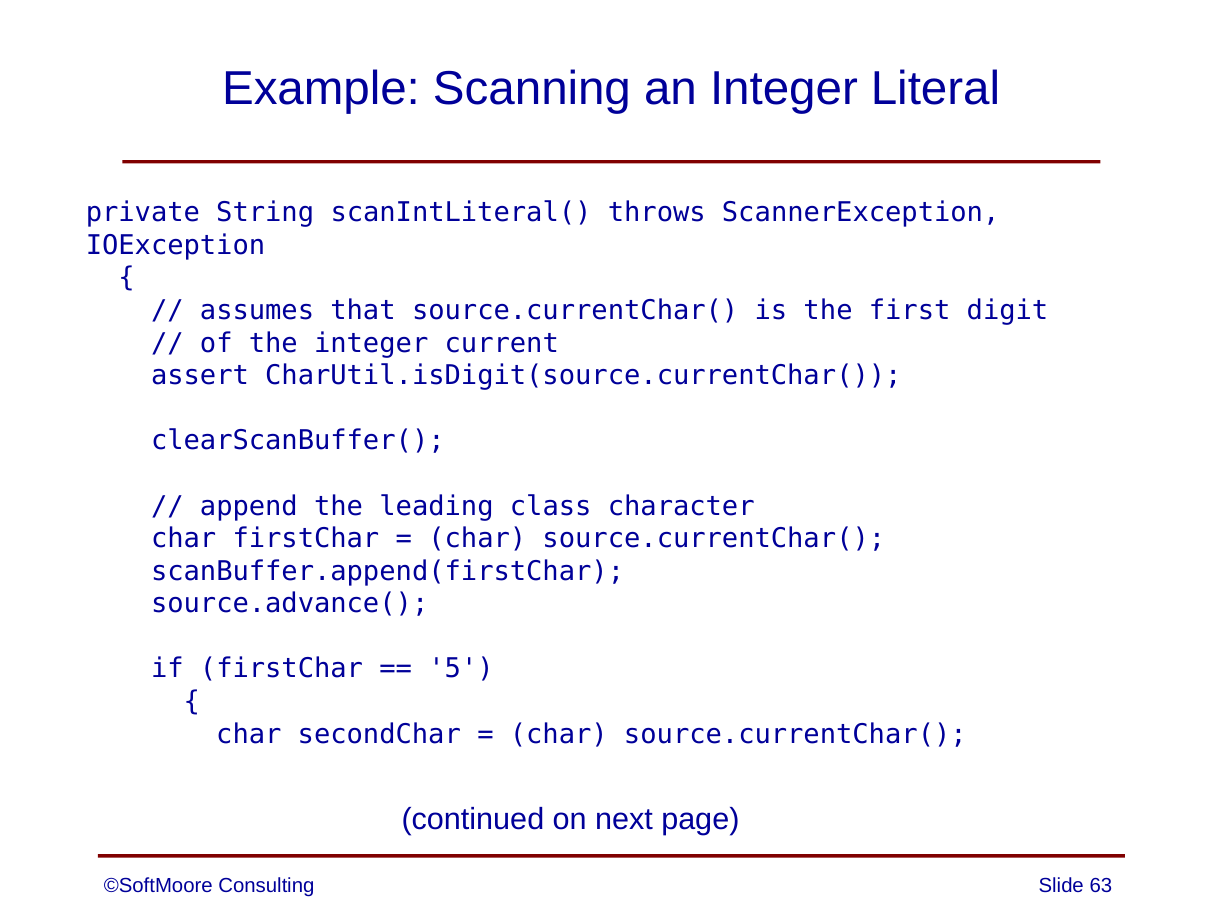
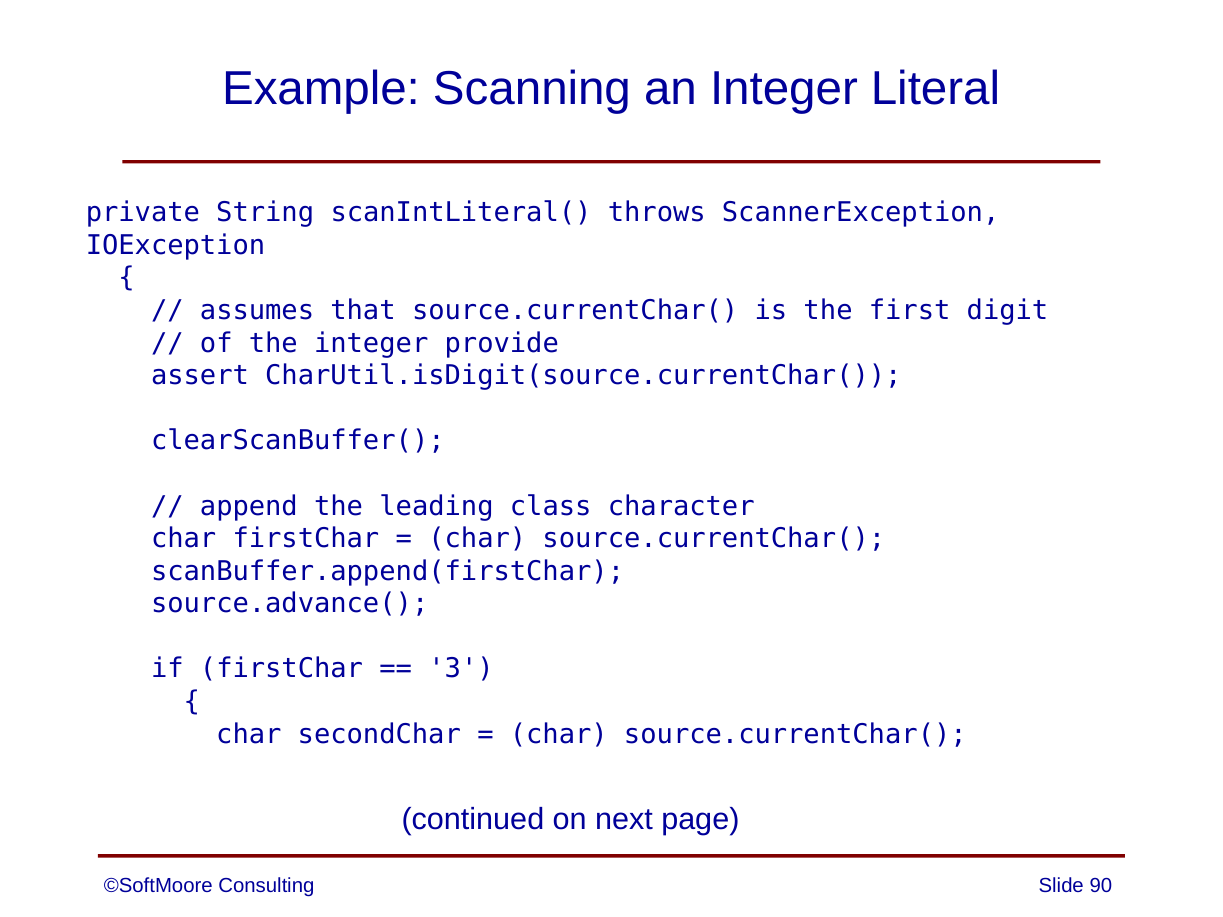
current: current -> provide (502, 343)
5: 5 -> 3 (461, 669)
63: 63 -> 90 (1101, 886)
